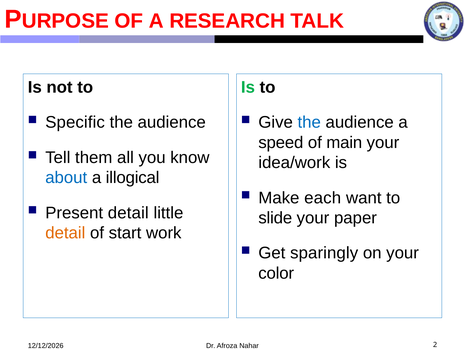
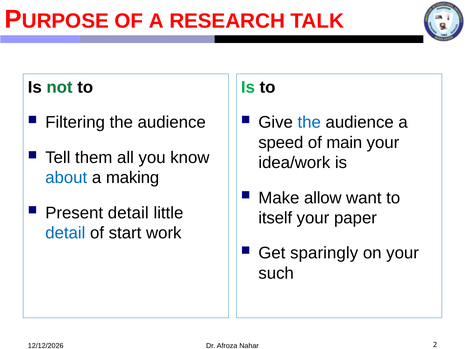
not colour: black -> green (60, 87)
Specific: Specific -> Filtering (75, 122)
illogical: illogical -> making (133, 178)
each: each -> allow (323, 198)
slide: slide -> itself (275, 218)
detail colour: orange -> blue (65, 233)
color: color -> such (276, 273)
